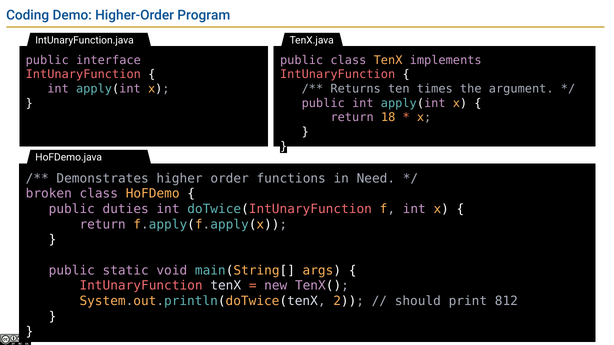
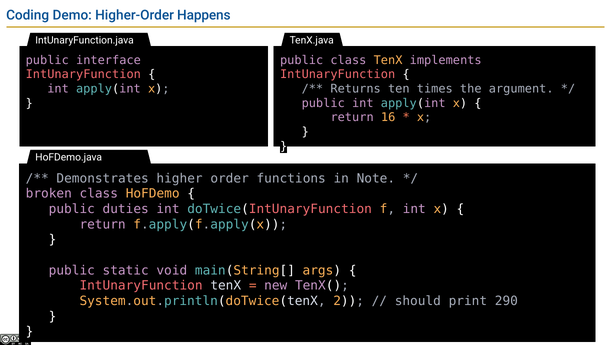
Program: Program -> Happens (204, 15)
18: 18 -> 16 (388, 118)
Need: Need -> Note (376, 179)
812: 812 -> 290 (506, 301)
